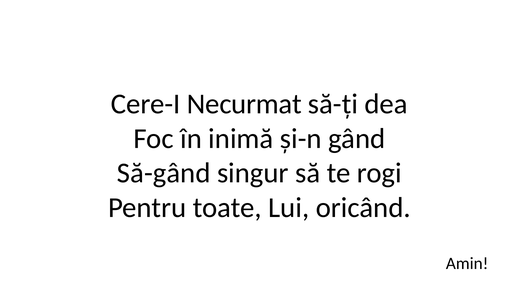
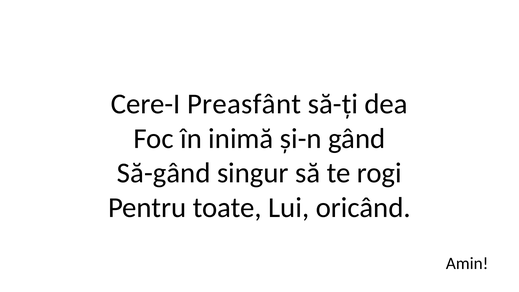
Necurmat: Necurmat -> Preasfânt (244, 104)
